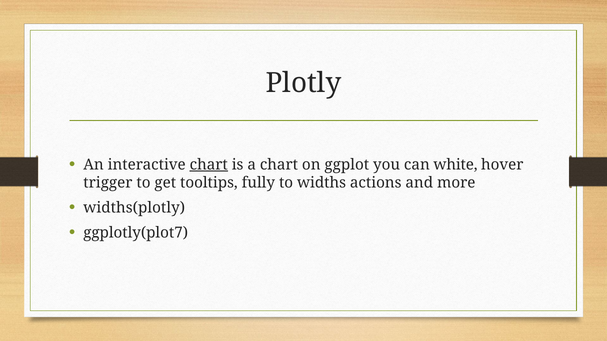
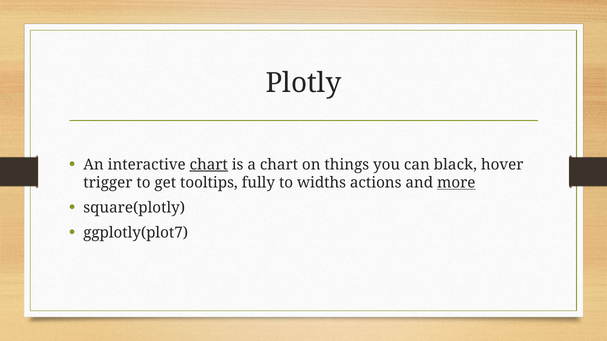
ggplot: ggplot -> things (347, 165)
white: white -> black (455, 165)
more underline: none -> present (456, 183)
widths(plotly: widths(plotly -> square(plotly (134, 208)
